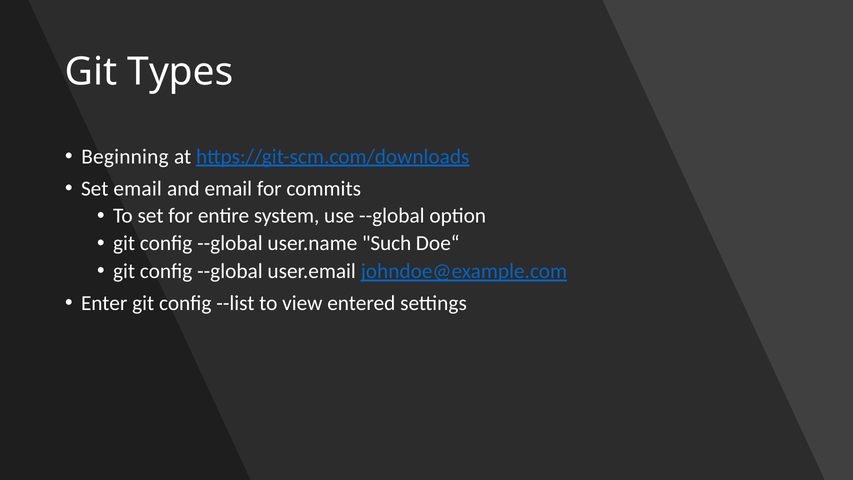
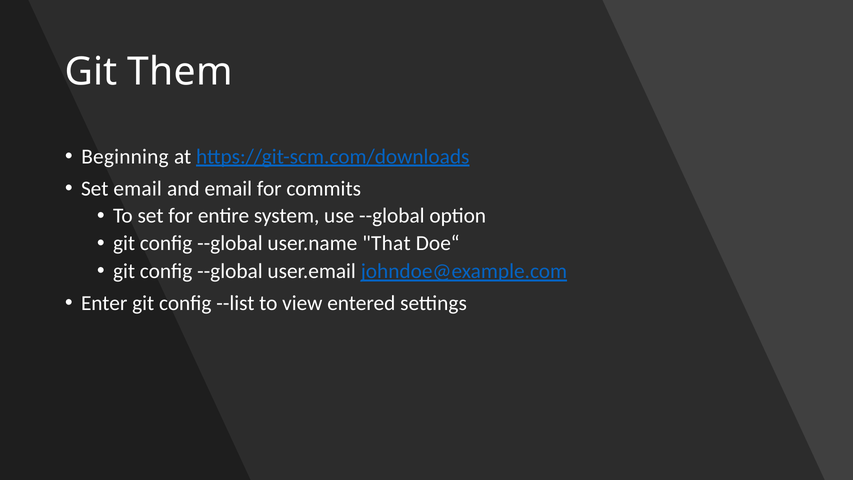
Types: Types -> Them (180, 72)
Such: Such -> That (386, 243)
